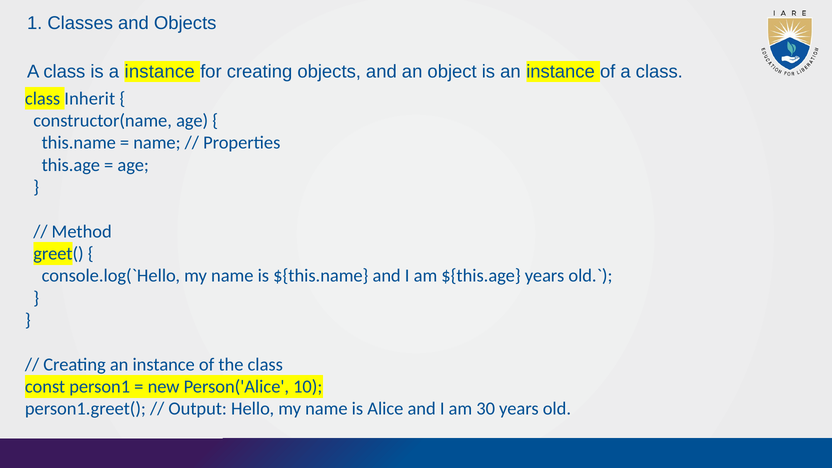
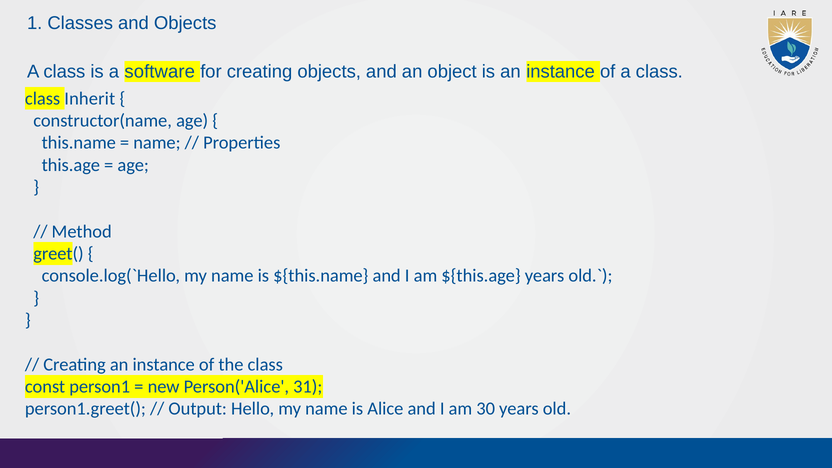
a instance: instance -> software (160, 72)
10: 10 -> 31 (308, 387)
